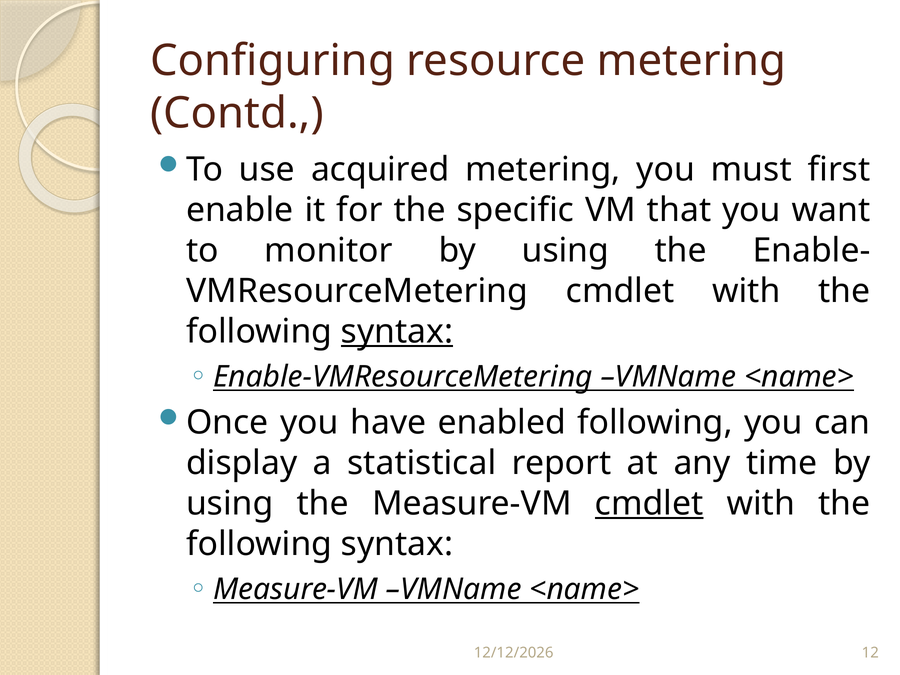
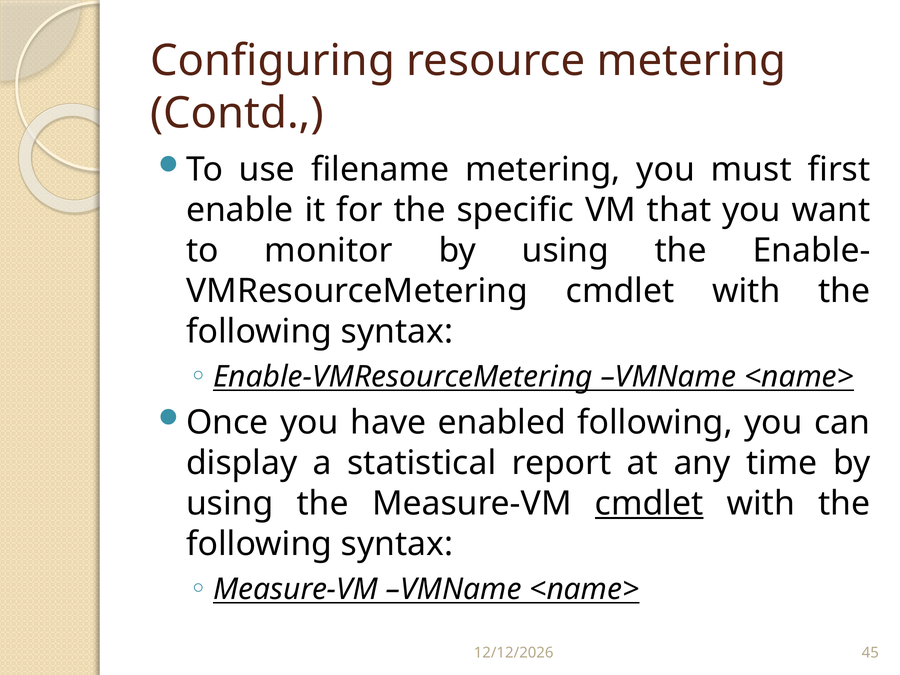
acquired: acquired -> filename (380, 170)
syntax underline: present -> none (397, 332)
12: 12 -> 45 (870, 653)
